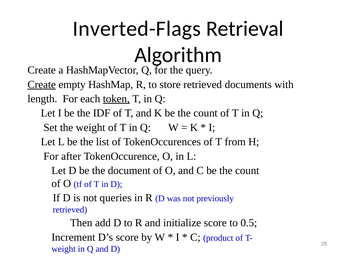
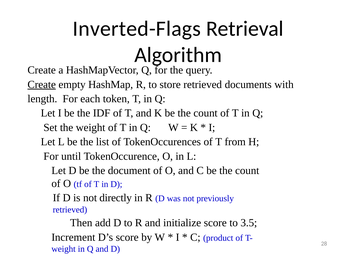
token underline: present -> none (116, 99)
after: after -> until (71, 156)
queries: queries -> directly (116, 198)
0.5: 0.5 -> 3.5 (249, 223)
